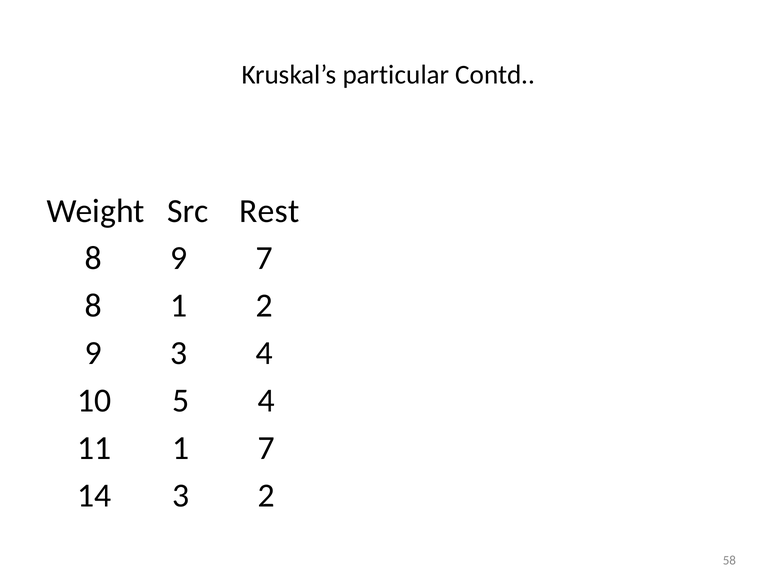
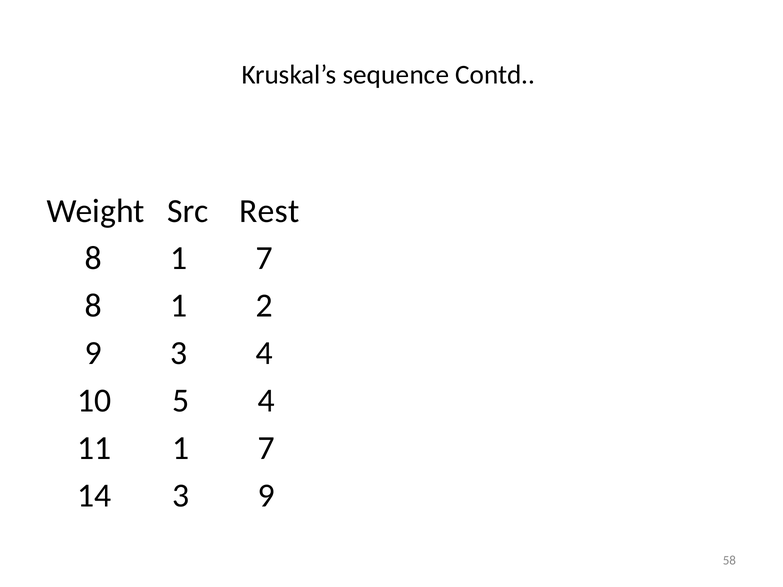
particular: particular -> sequence (396, 75)
9: 9 -> 1 (179, 258)
3 2: 2 -> 9 (266, 496)
